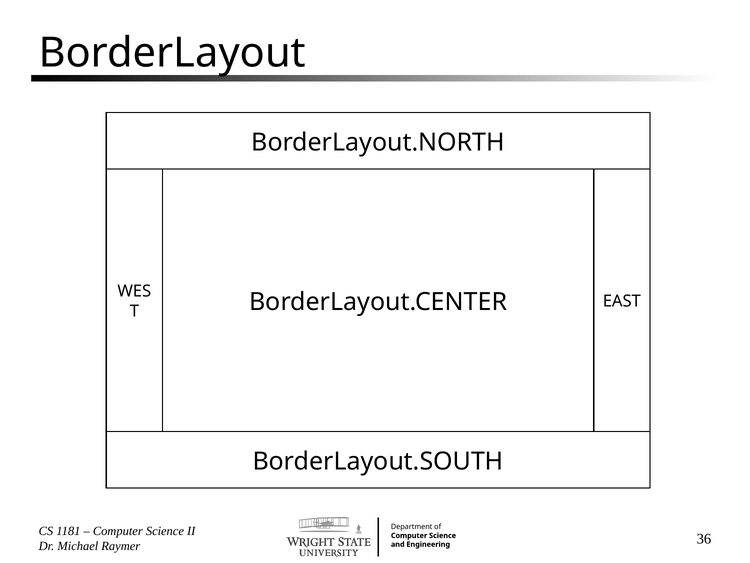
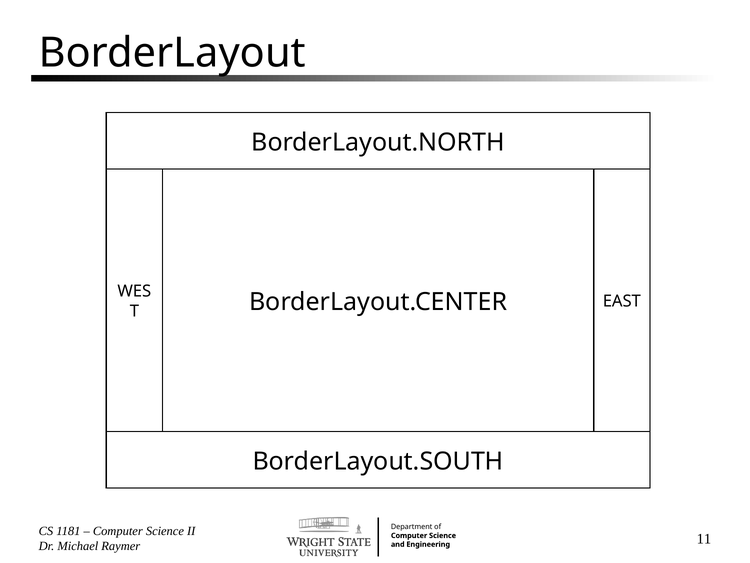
36: 36 -> 11 (704, 538)
